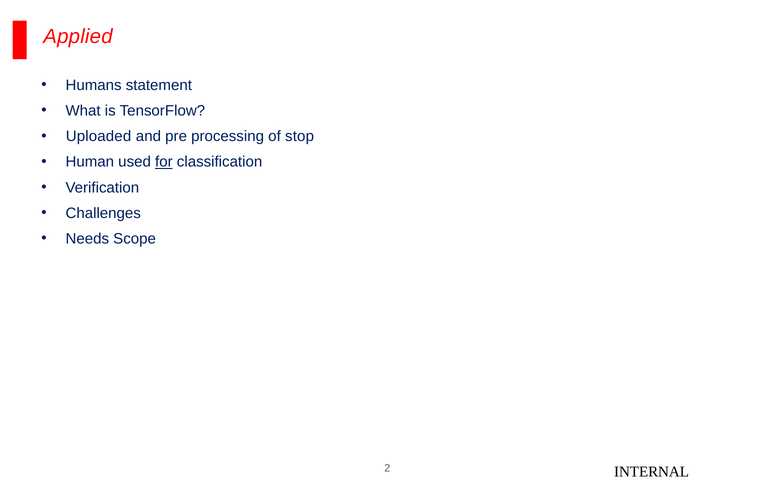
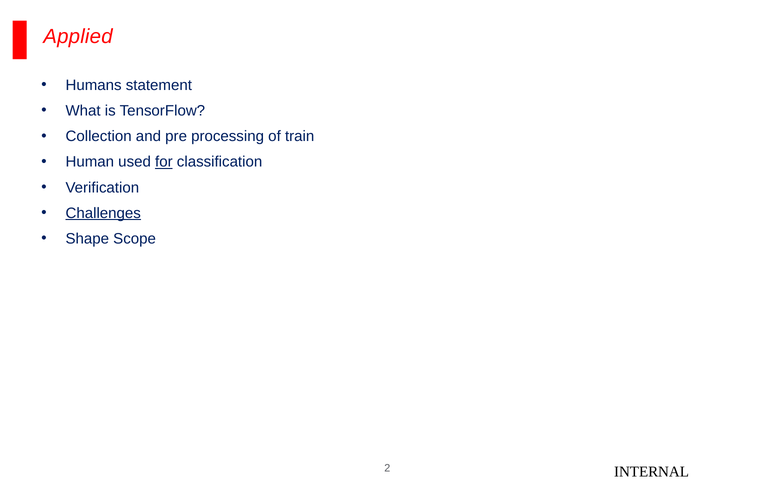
Uploaded: Uploaded -> Collection (99, 136)
stop: stop -> train (300, 136)
Challenges underline: none -> present (103, 213)
Needs: Needs -> Shape (87, 239)
